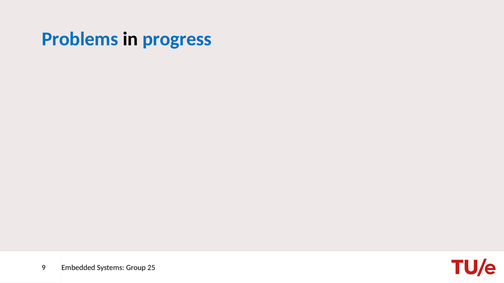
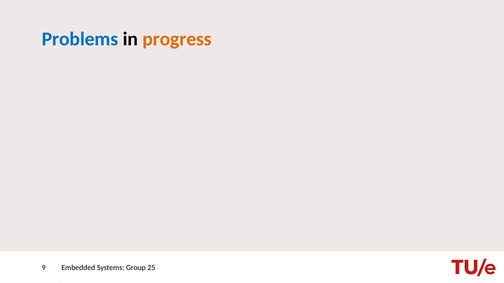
progress colour: blue -> orange (177, 39)
